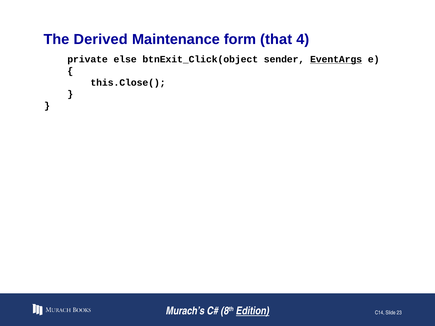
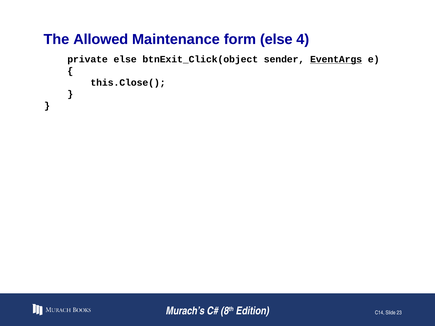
Derived: Derived -> Allowed (101, 40)
form that: that -> else (276, 40)
Edition underline: present -> none (253, 311)
